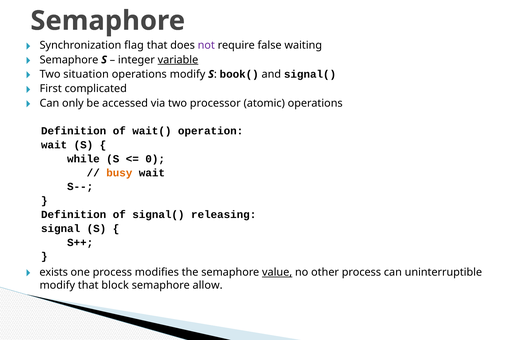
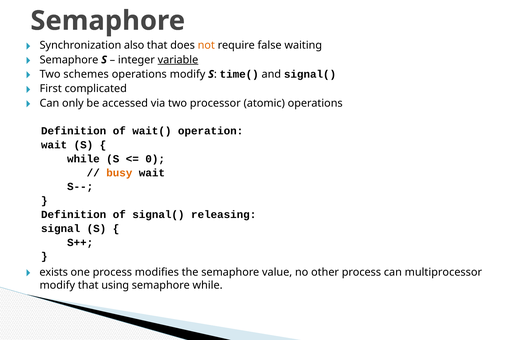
flag: flag -> also (134, 45)
not colour: purple -> orange (206, 45)
situation: situation -> schemes (86, 74)
book(: book( -> time( (239, 74)
value underline: present -> none (277, 272)
uninterruptible: uninterruptible -> multiprocessor (443, 272)
block: block -> using (115, 285)
semaphore allow: allow -> while (208, 285)
